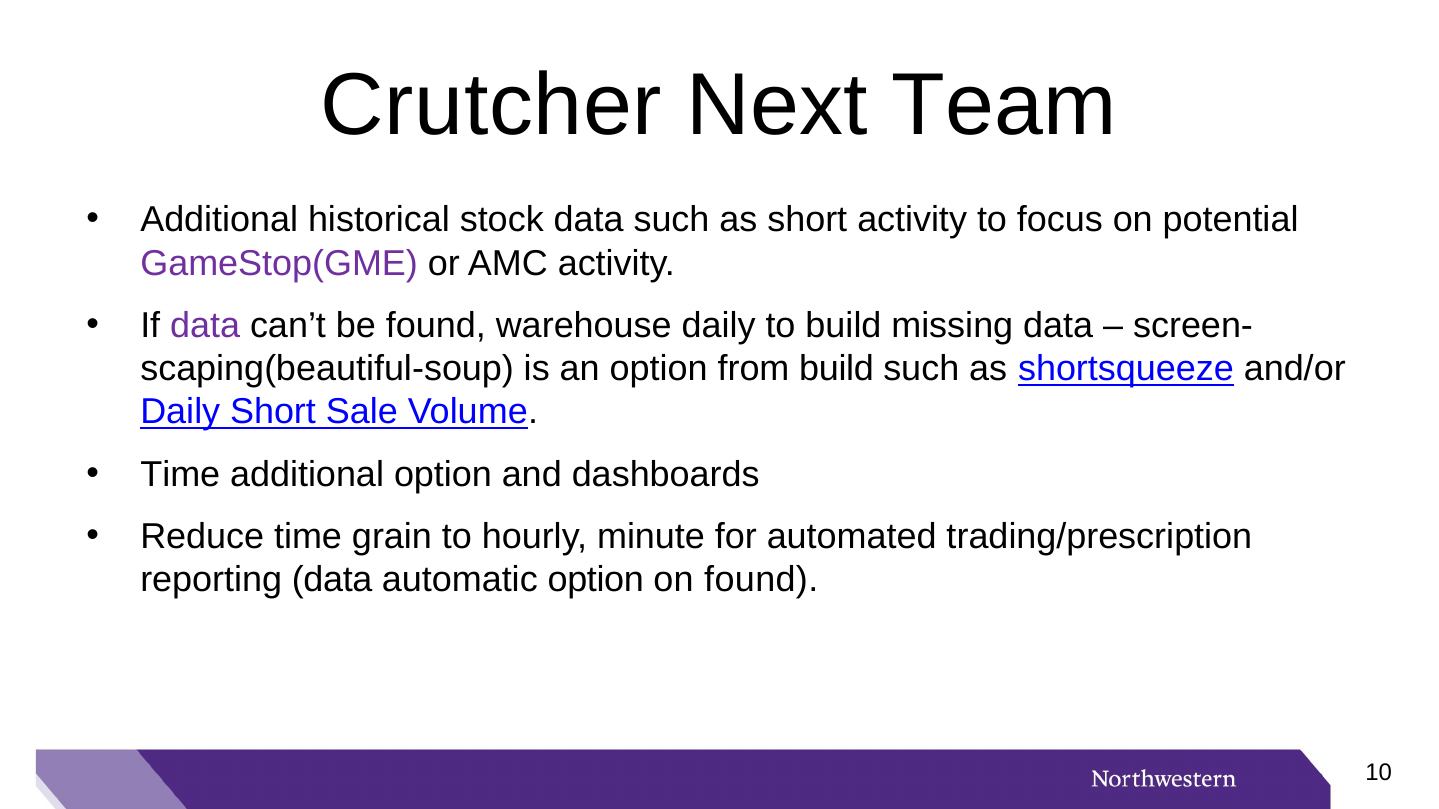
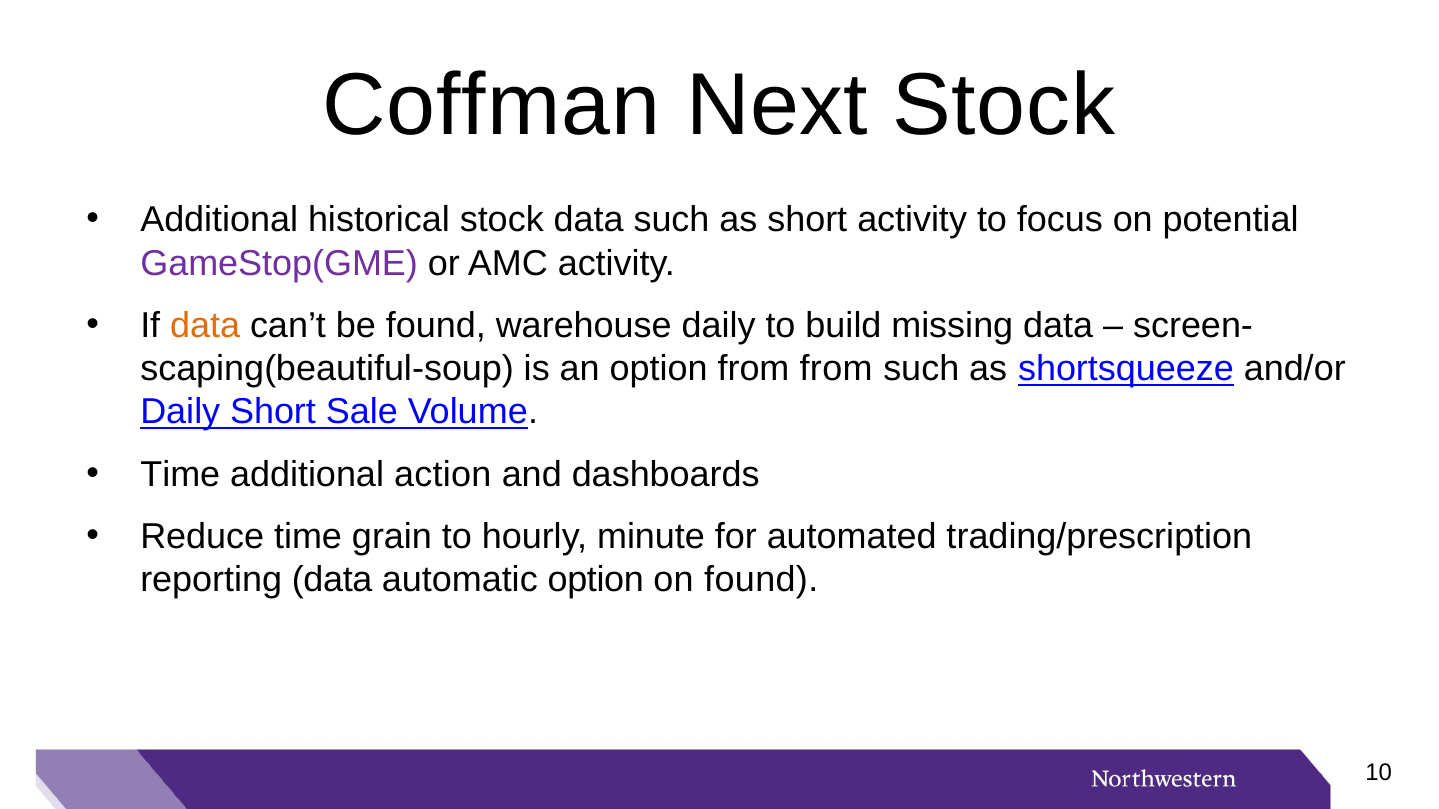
Crutcher: Crutcher -> Coffman (491, 106)
Next Team: Team -> Stock (1004, 106)
data colour: purple -> orange (205, 326)
from build: build -> from (836, 369)
additional option: option -> action (443, 474)
